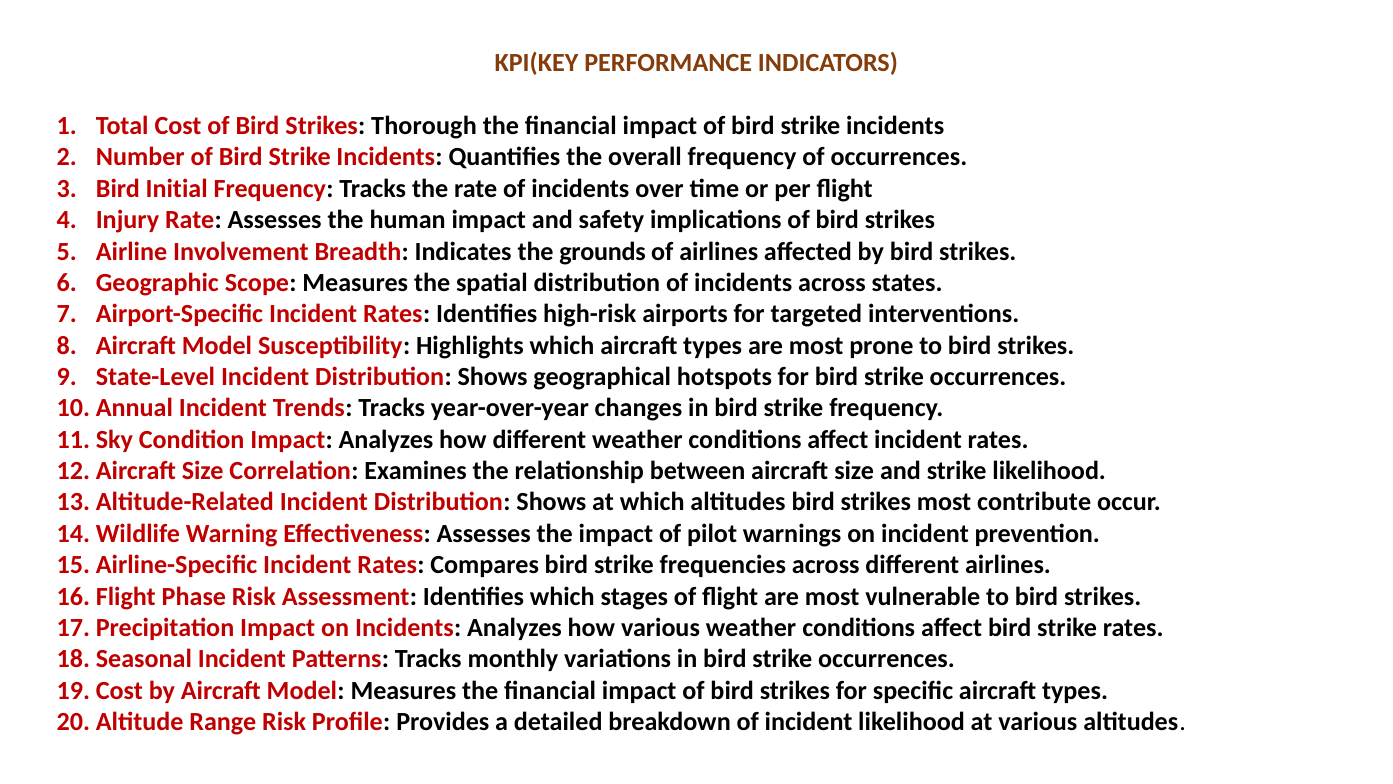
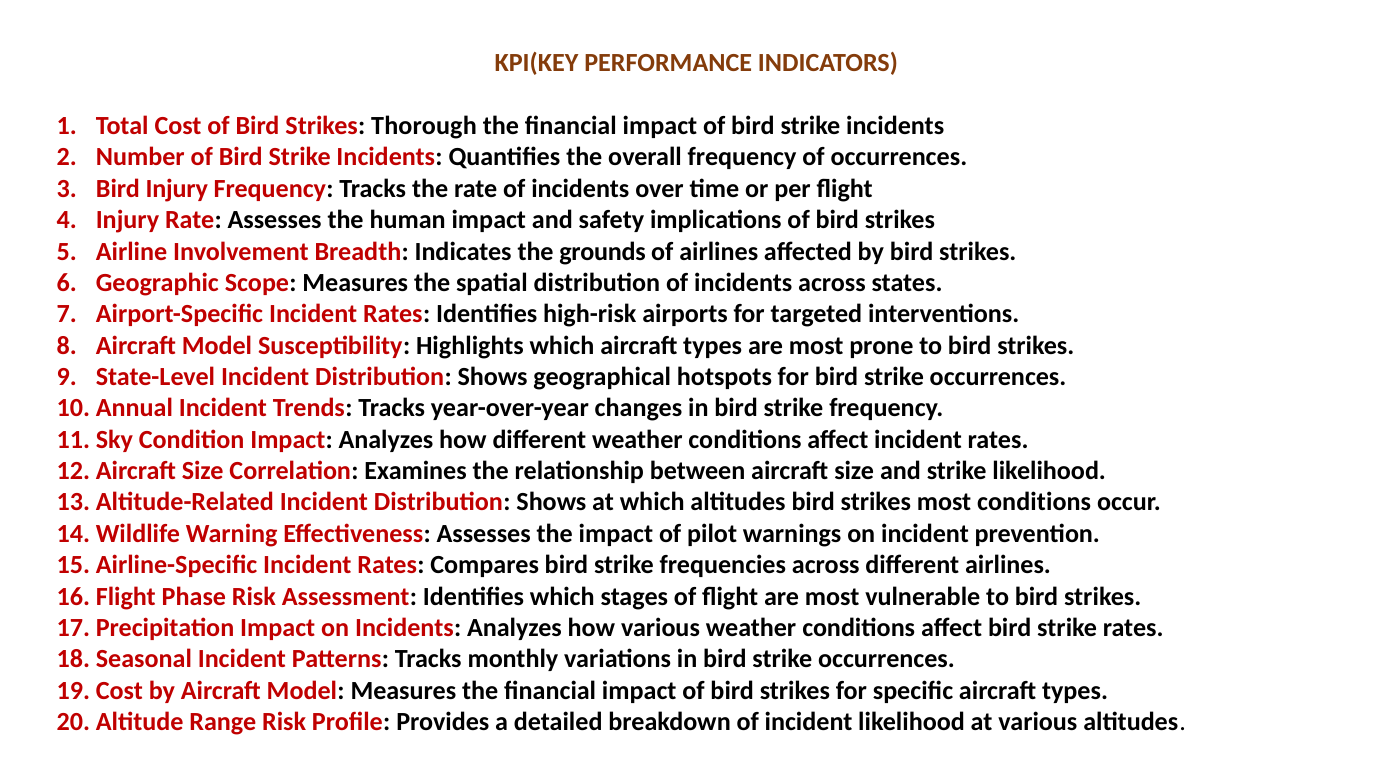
Bird Initial: Initial -> Injury (177, 189)
most contribute: contribute -> conditions (1034, 502)
